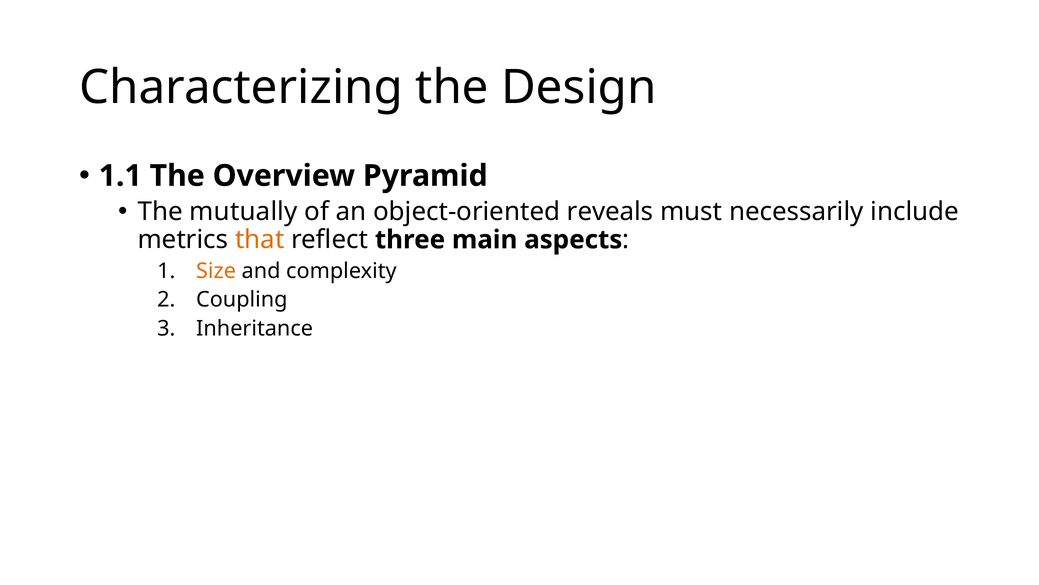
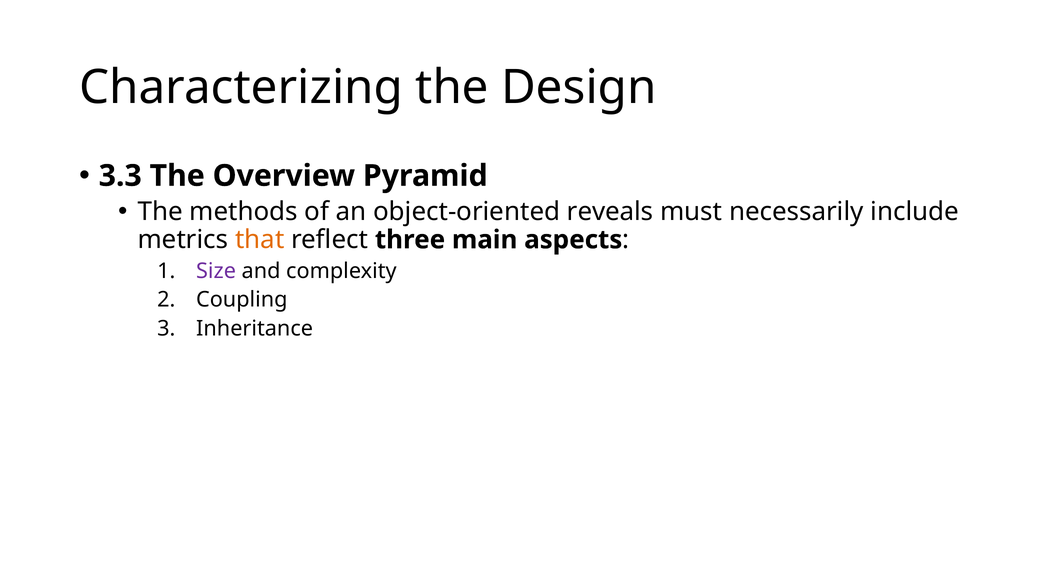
1.1: 1.1 -> 3.3 (120, 176)
mutually: mutually -> methods (244, 211)
Size colour: orange -> purple (216, 271)
